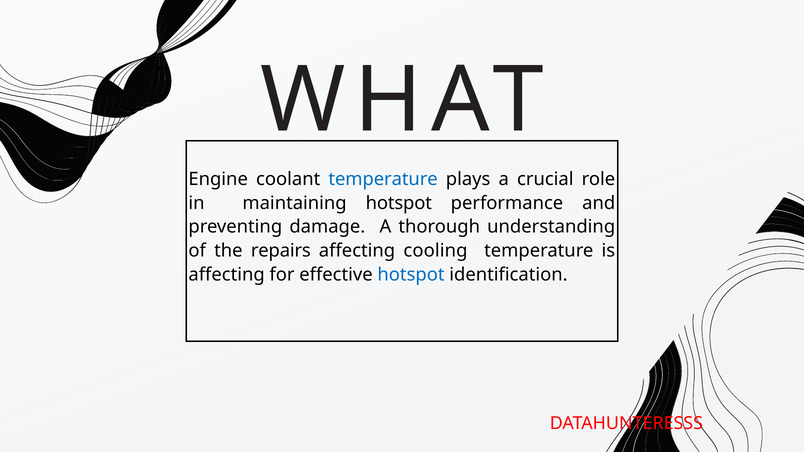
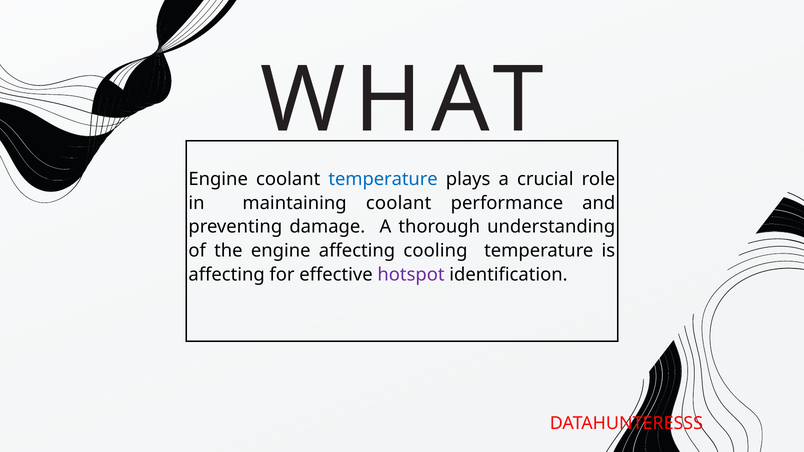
maintaining hotspot: hotspot -> coolant (399, 203)
the repairs: repairs -> engine (281, 251)
hotspot colour: blue -> purple (411, 275)
